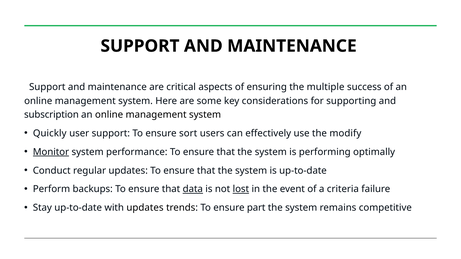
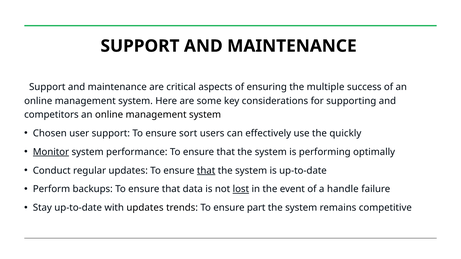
subscription: subscription -> competitors (51, 115)
Quickly: Quickly -> Chosen (50, 133)
modify: modify -> quickly (345, 133)
that underline: none -> present (206, 171)
data underline: present -> none (193, 189)
criteria: criteria -> handle (343, 189)
